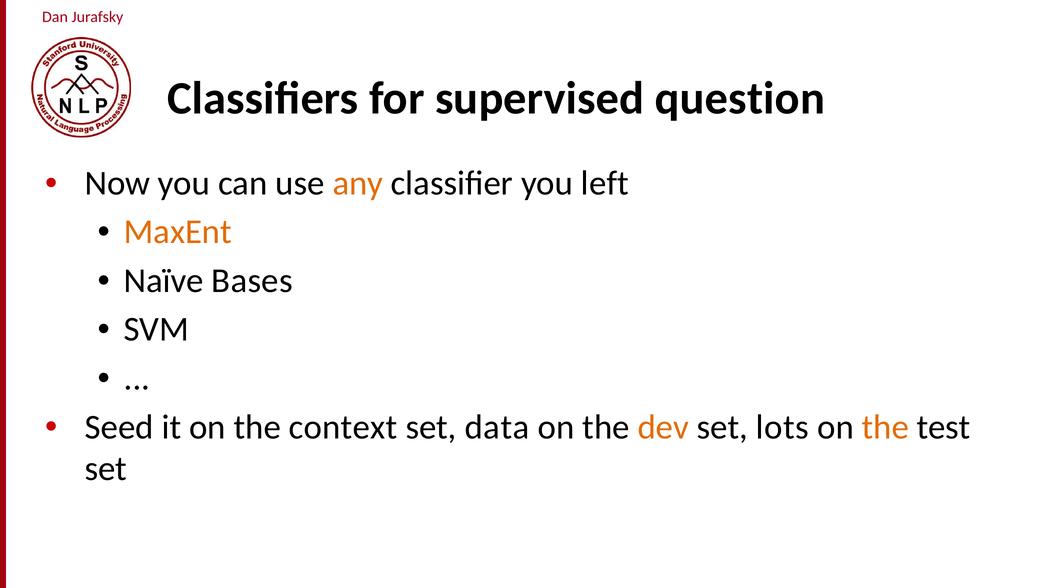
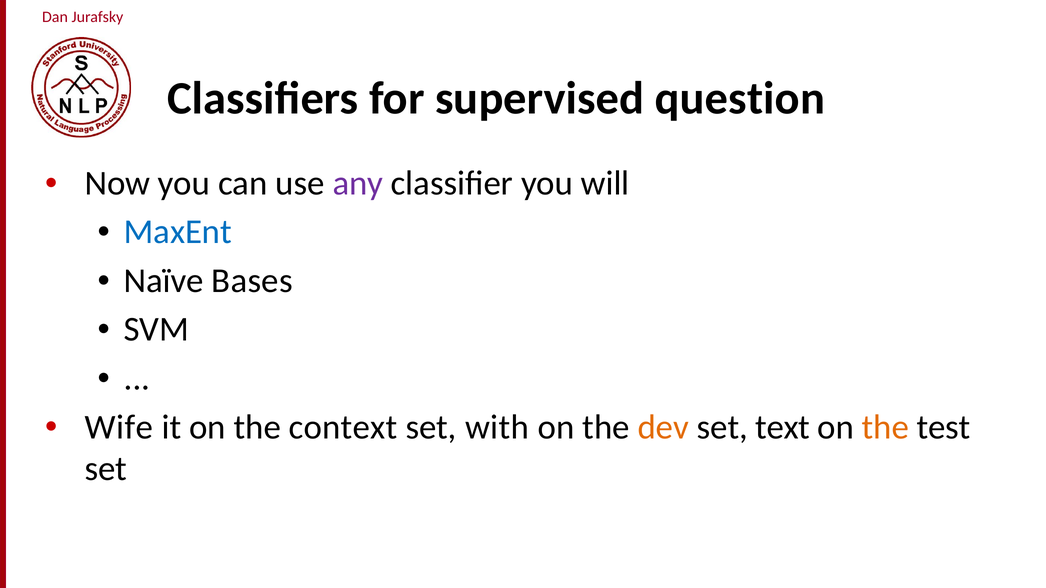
any colour: orange -> purple (358, 183)
left: left -> will (605, 183)
MaxEnt colour: orange -> blue (178, 232)
Seed: Seed -> Wife (119, 427)
data: data -> with (497, 427)
lots: lots -> text (783, 427)
